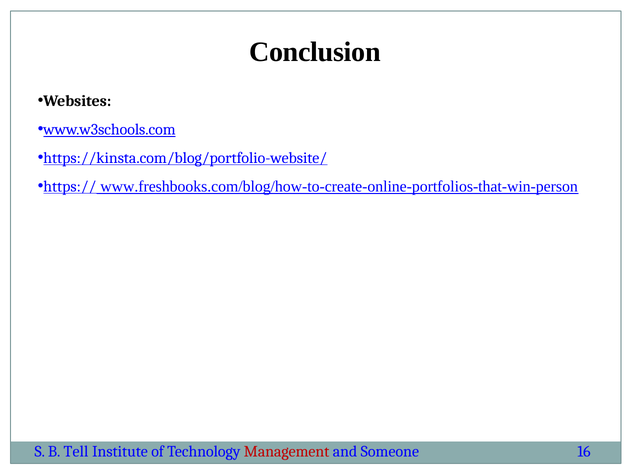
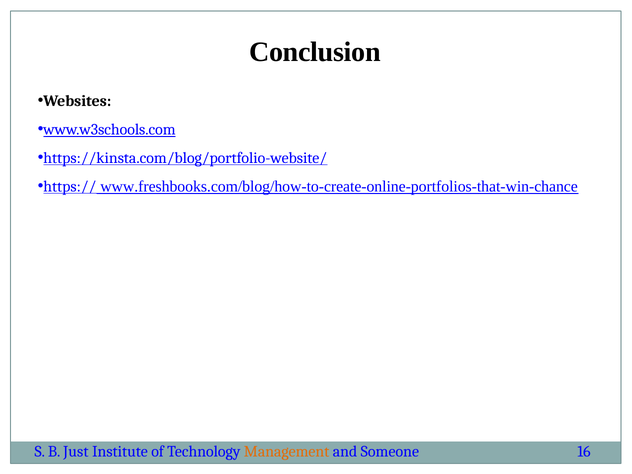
www.freshbooks.com/blog/how-to-create-online-portfolios-that-win-person: www.freshbooks.com/blog/how-to-create-online-portfolios-that-win-person -> www.freshbooks.com/blog/how-to-create-online-portfolios-that-win-chance (339, 186)
Tell: Tell -> Just (76, 451)
Management colour: red -> orange (287, 451)
